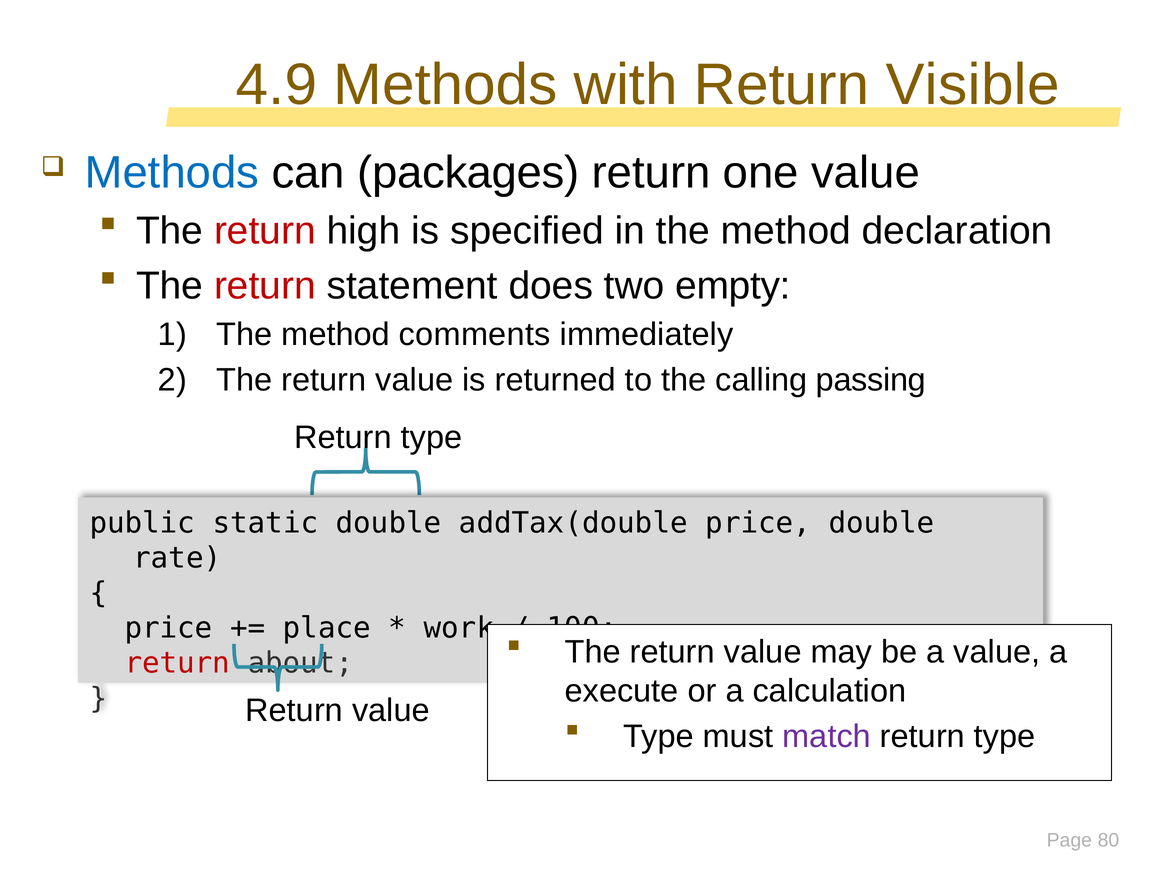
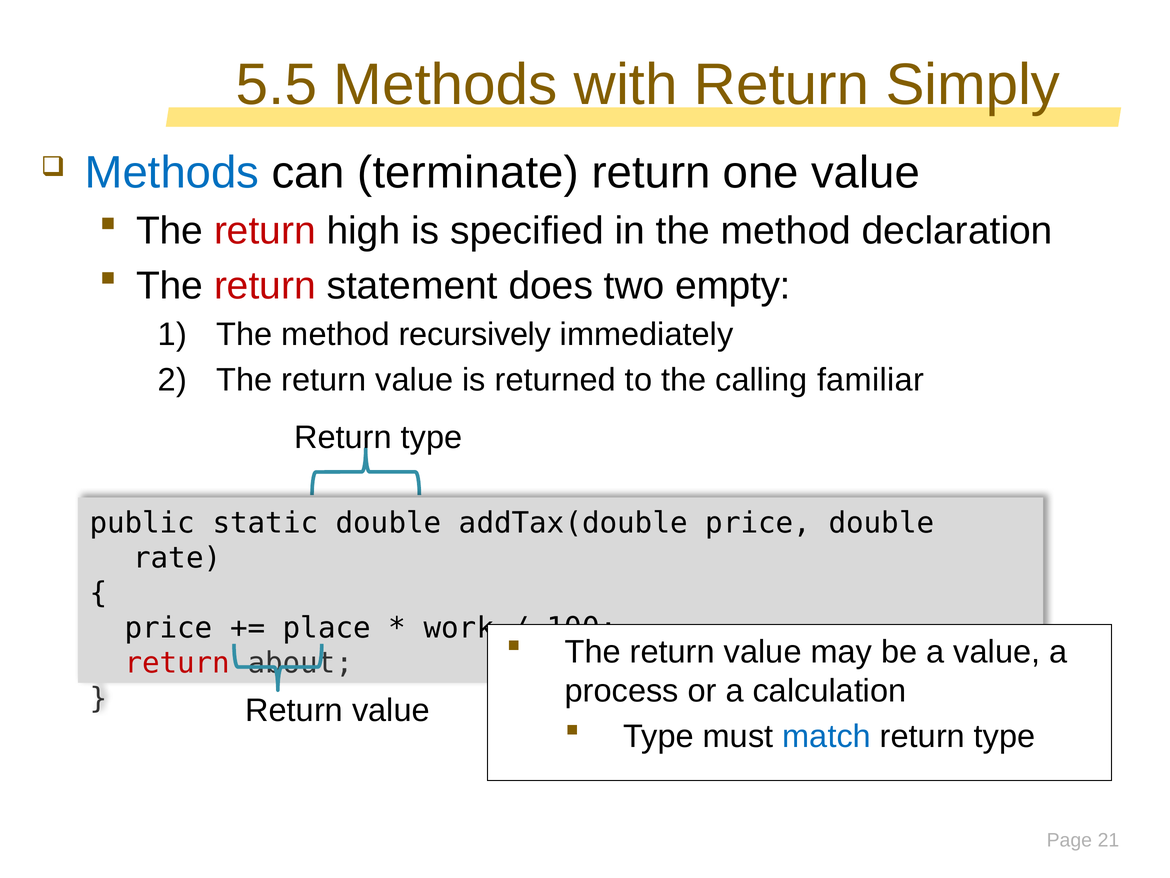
4.9: 4.9 -> 5.5 (277, 85)
Visible: Visible -> Simply (973, 85)
packages: packages -> terminate (468, 173)
comments: comments -> recursively (475, 334)
passing: passing -> familiar (871, 380)
execute: execute -> process (622, 691)
match colour: purple -> blue (827, 736)
80: 80 -> 21 (1108, 840)
